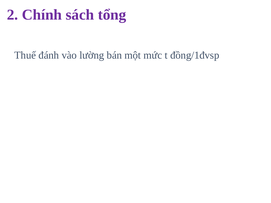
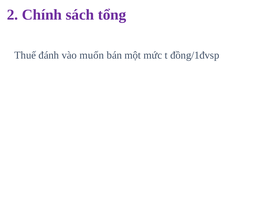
lường: lường -> muốn (92, 55)
